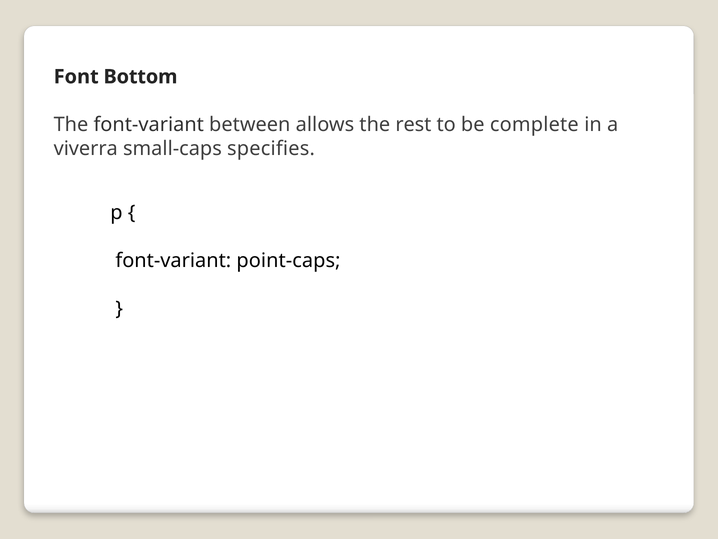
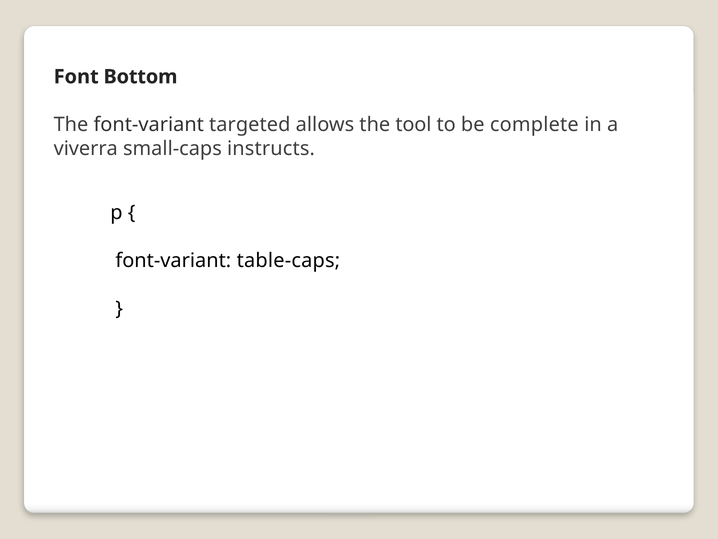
between: between -> targeted (250, 125)
rest: rest -> tool (413, 125)
specifies: specifies -> instructs (271, 149)
point-caps: point-caps -> table-caps (288, 261)
